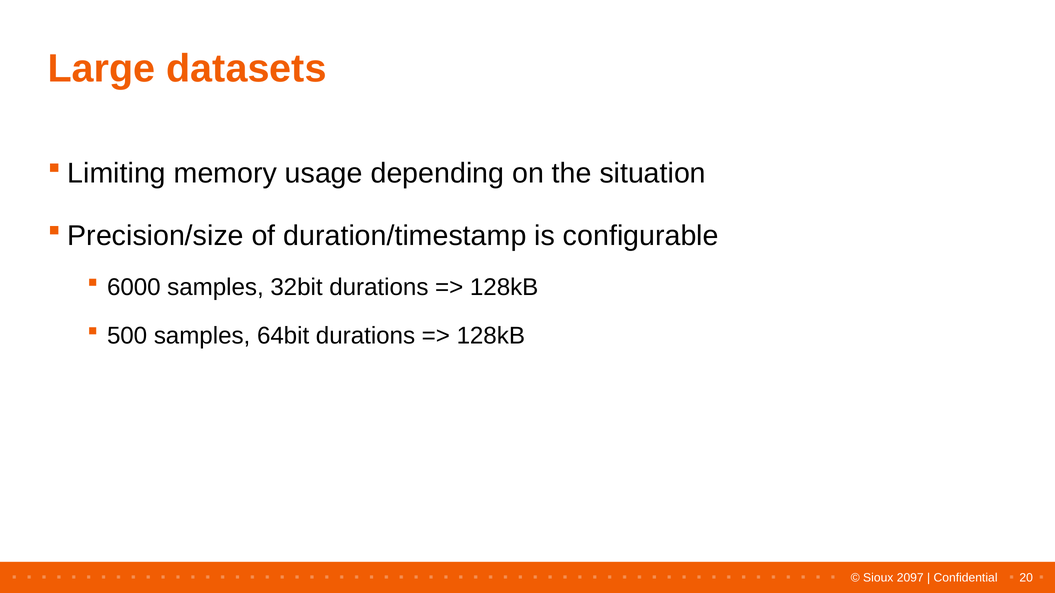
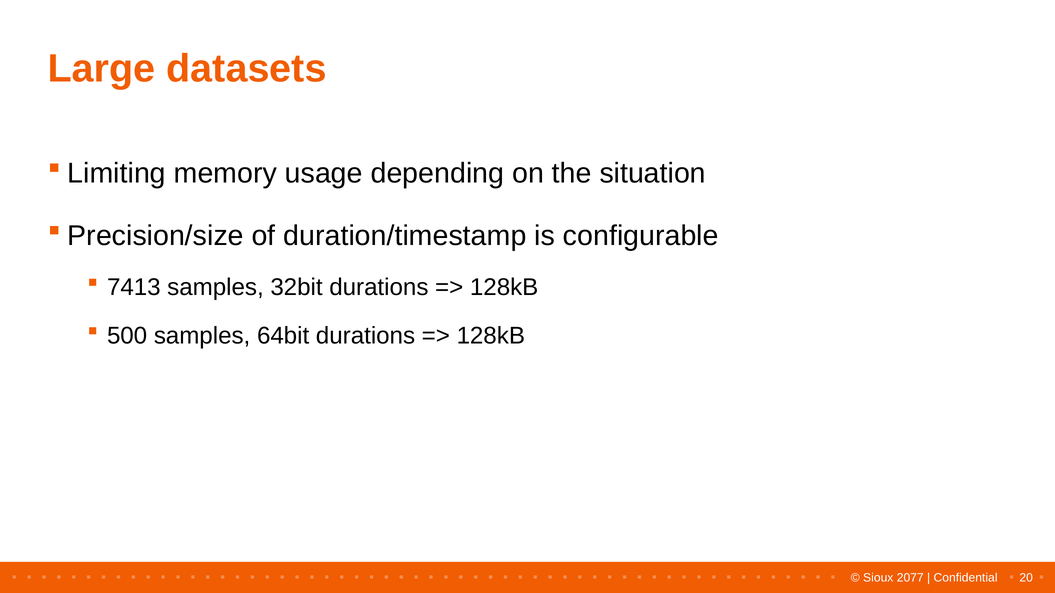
6000: 6000 -> 7413 (134, 287)
2097: 2097 -> 2077 (910, 578)
